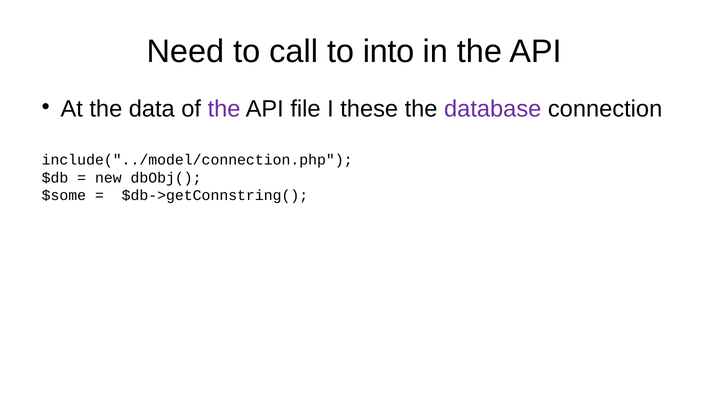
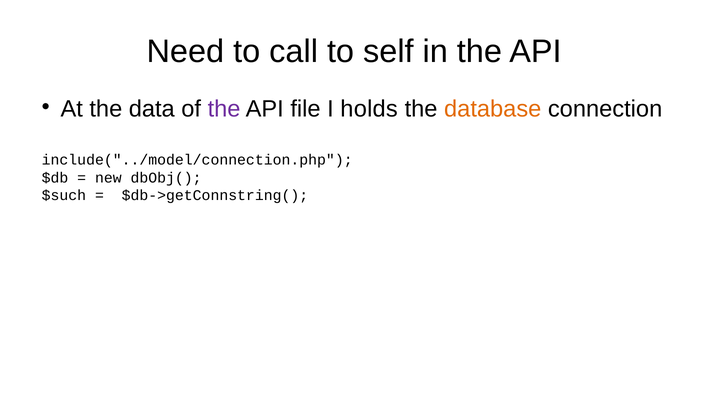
into: into -> self (388, 51)
these: these -> holds (369, 109)
database colour: purple -> orange (493, 109)
$some: $some -> $such (64, 195)
